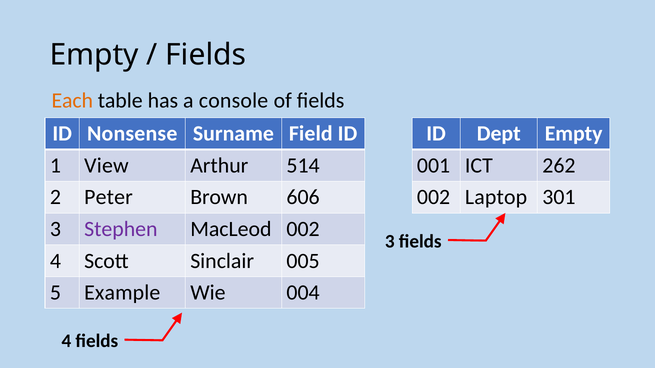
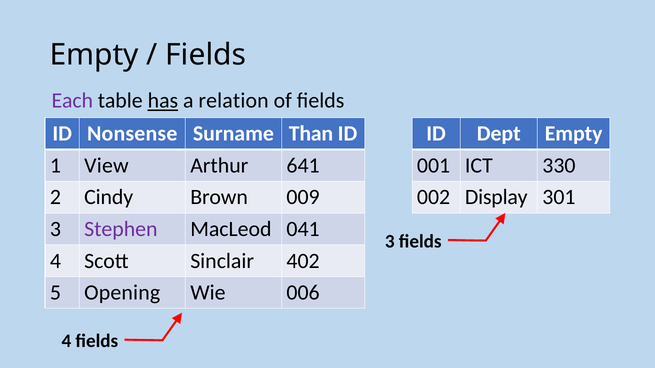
Each colour: orange -> purple (72, 101)
has underline: none -> present (163, 101)
console: console -> relation (234, 101)
Field: Field -> Than (311, 134)
514: 514 -> 641 (303, 166)
262: 262 -> 330 (559, 166)
Peter: Peter -> Cindy (109, 198)
606: 606 -> 009 (303, 198)
Laptop: Laptop -> Display (496, 198)
MacLeod 002: 002 -> 041 (303, 229)
005: 005 -> 402 (303, 261)
Example: Example -> Opening (122, 293)
004: 004 -> 006 (303, 293)
